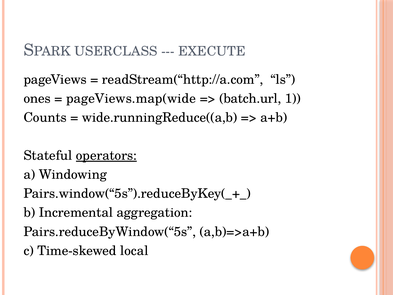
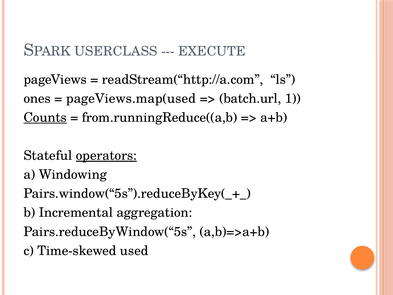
pageViews.map(wide: pageViews.map(wide -> pageViews.map(used (131, 98)
Counts underline: none -> present (45, 117)
wide.runningReduce((a,b: wide.runningReduce((a,b -> from.runningReduce((a,b (160, 117)
local: local -> used (134, 250)
